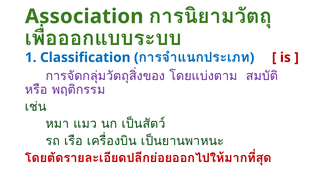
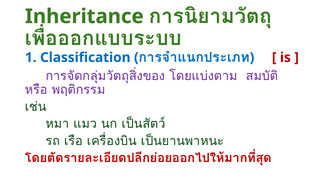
Association: Association -> Inheritance (84, 16)
